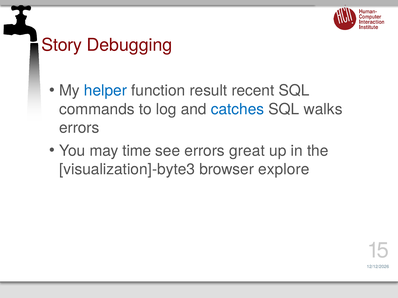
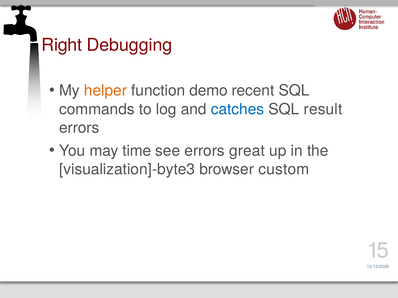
Story: Story -> Right (62, 45)
helper colour: blue -> orange (105, 91)
result: result -> demo (208, 91)
walks: walks -> result (323, 109)
explore: explore -> custom (284, 170)
